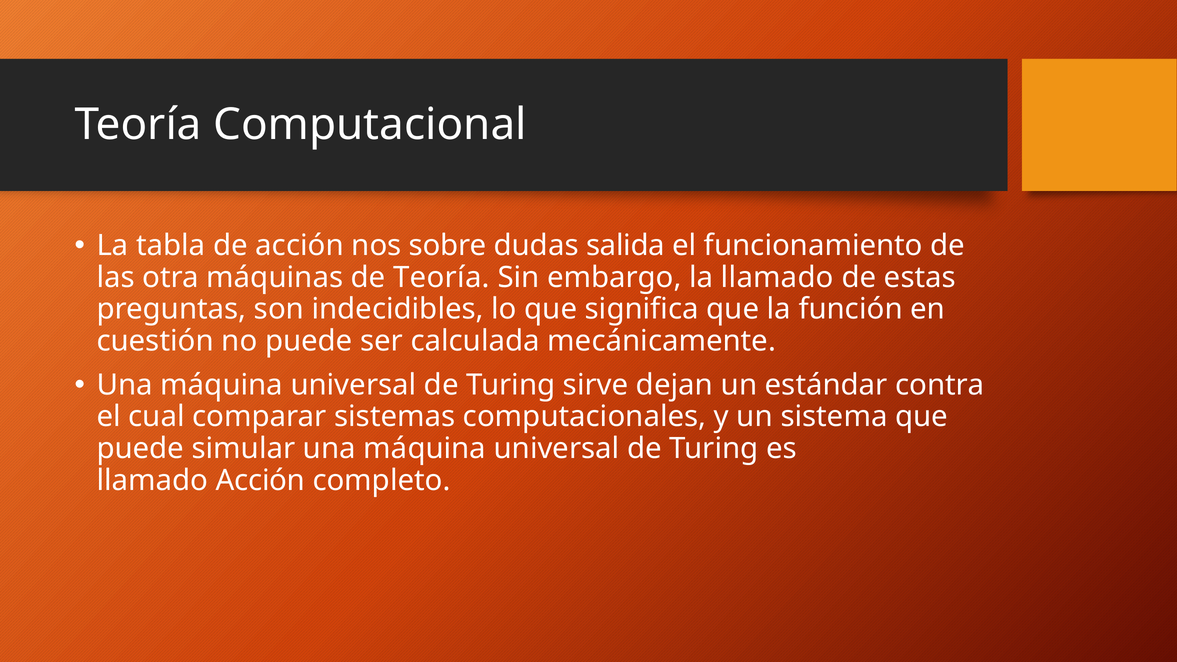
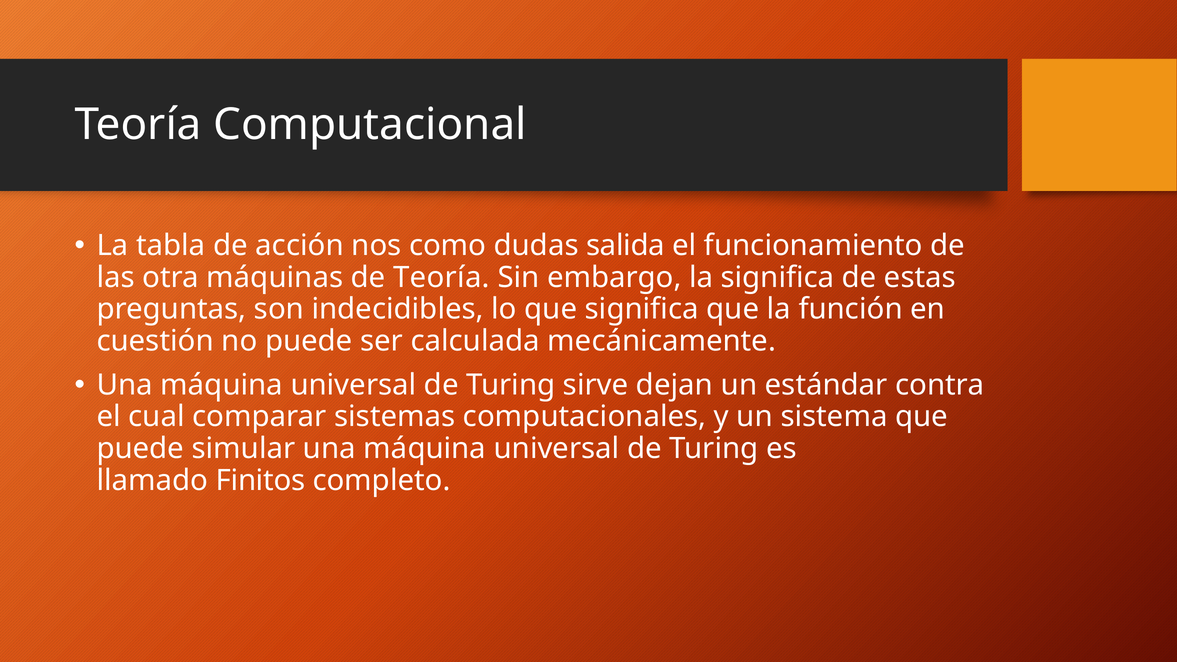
sobre: sobre -> como (448, 246)
la llamado: llamado -> significa (778, 277)
llamado Acción: Acción -> Finitos (260, 480)
